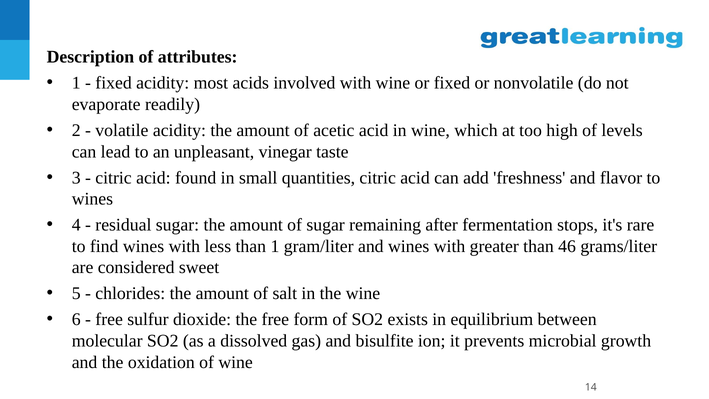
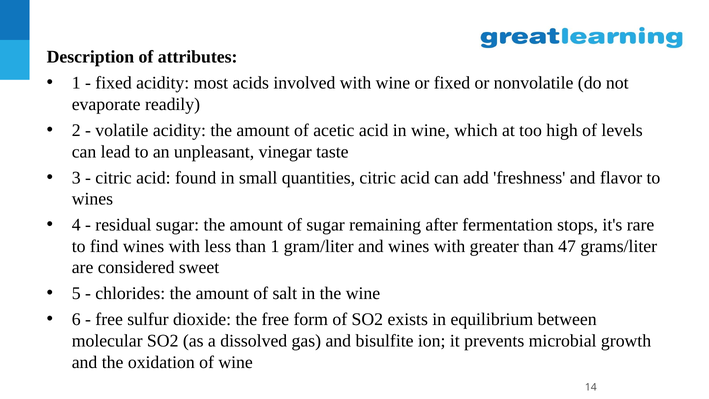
46: 46 -> 47 (567, 246)
